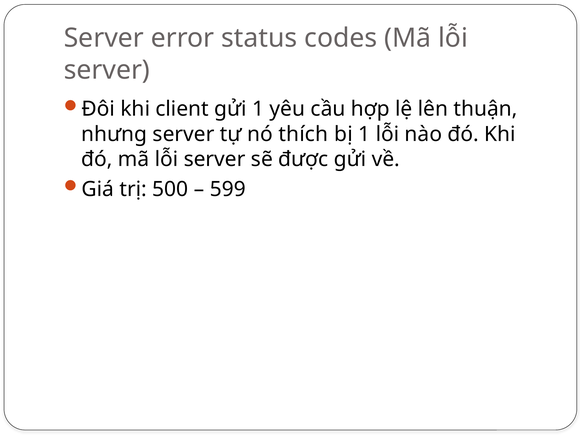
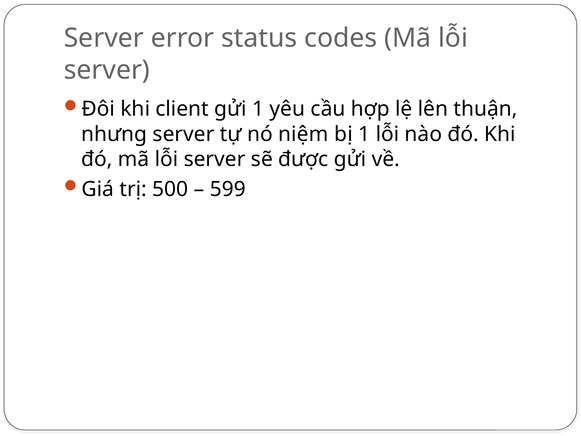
thích: thích -> niệm (303, 134)
